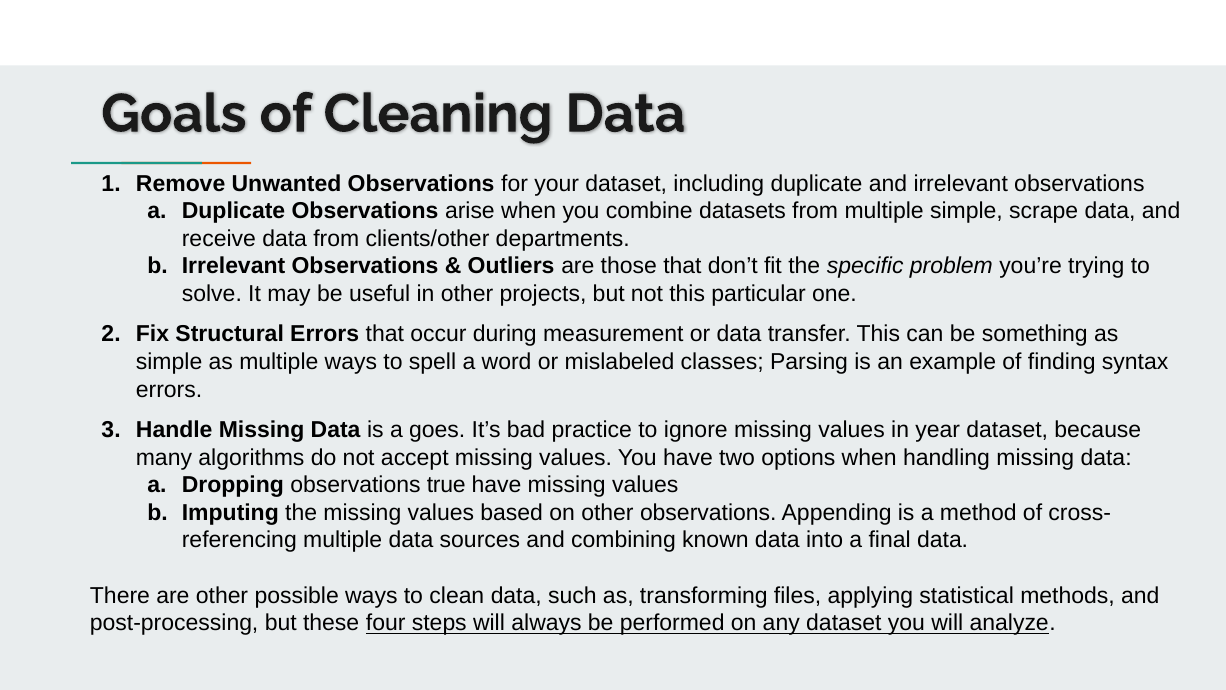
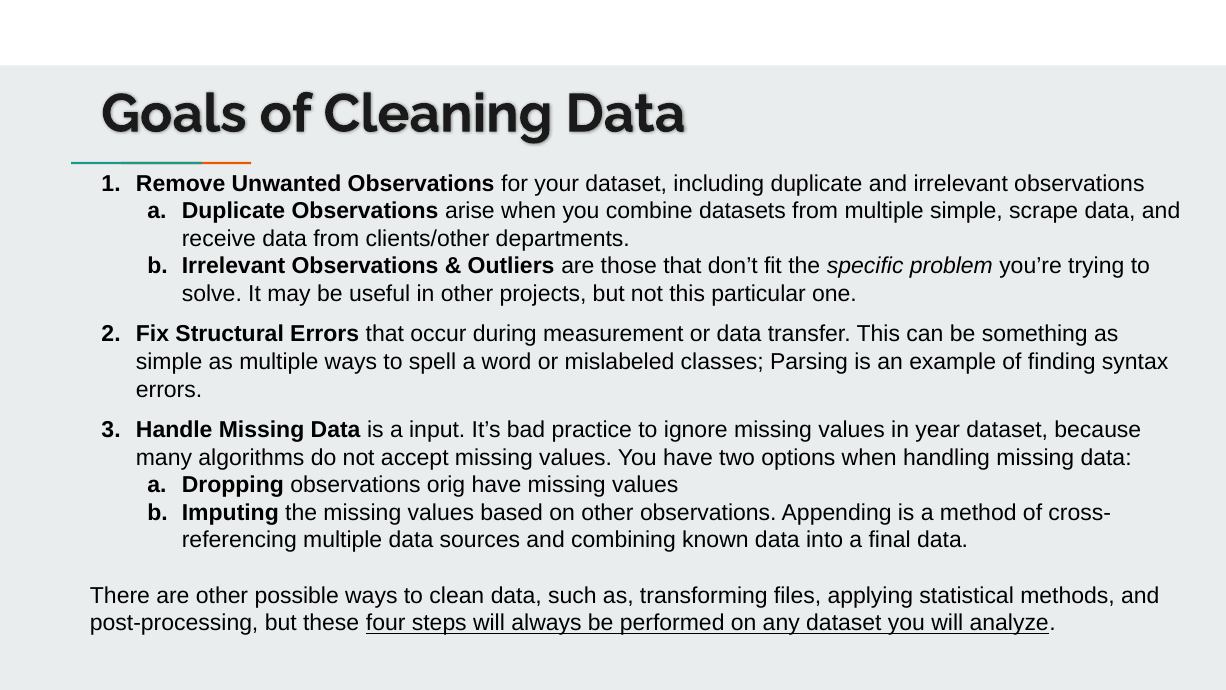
goes: goes -> input (437, 430)
true: true -> orig (446, 485)
